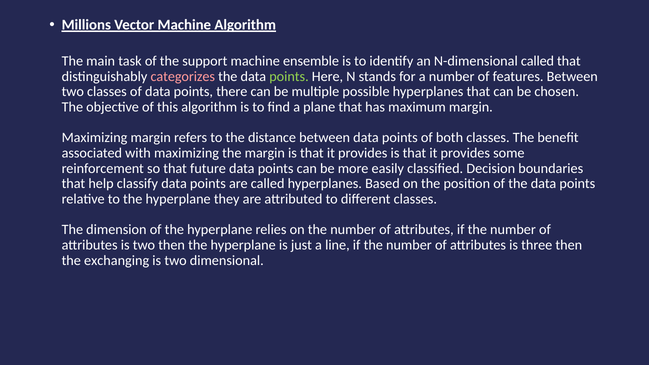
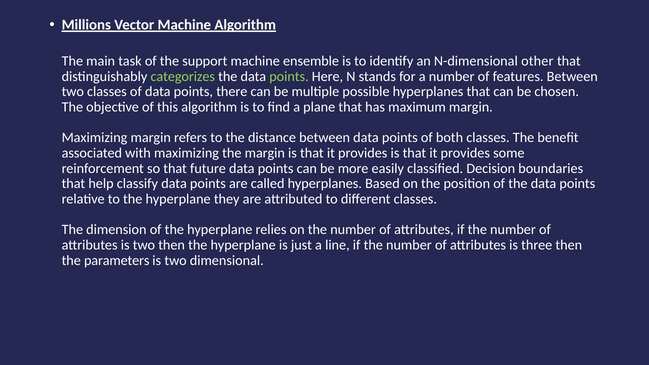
N-dimensional called: called -> other (537, 61)
categorizes colour: pink -> light green (183, 76)
exchanging: exchanging -> parameters (117, 260)
